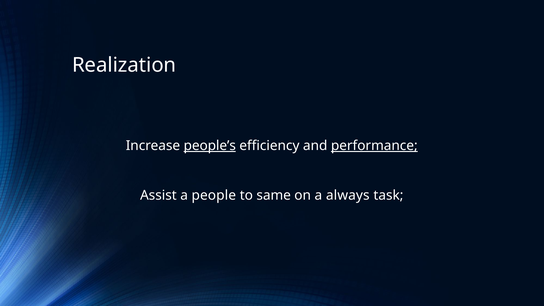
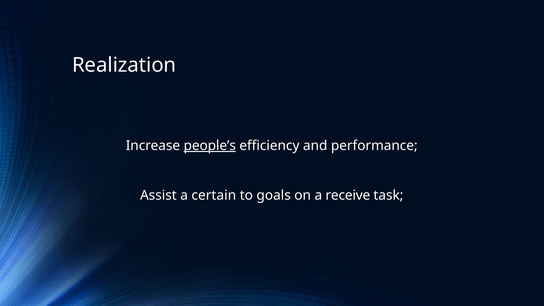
performance underline: present -> none (374, 146)
people: people -> certain (214, 196)
same: same -> goals (274, 196)
always: always -> receive (348, 196)
